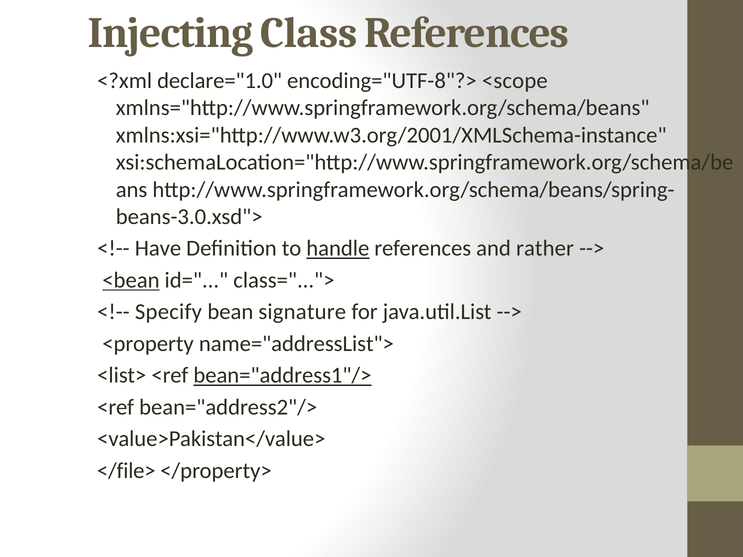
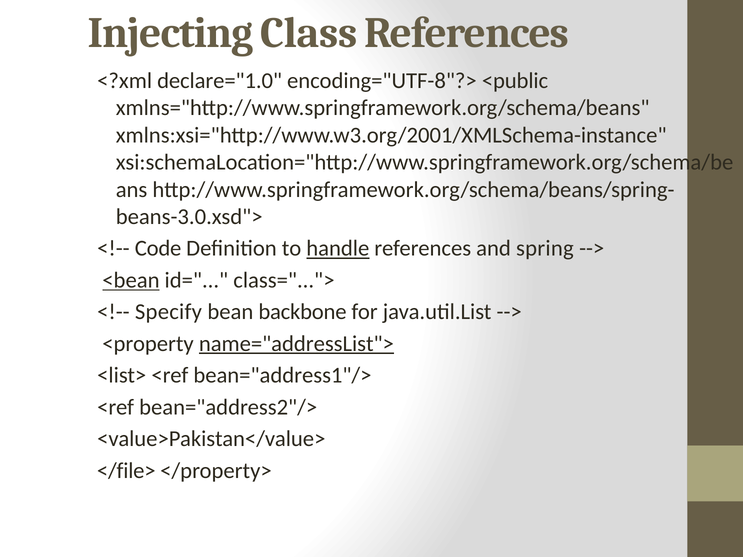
<scope: <scope -> <public (515, 81)
Have: Have -> Code (158, 249)
rather: rather -> spring (545, 249)
signature: signature -> backbone (302, 312)
name="addressList"> underline: none -> present (296, 344)
bean="address1"/> underline: present -> none (282, 376)
